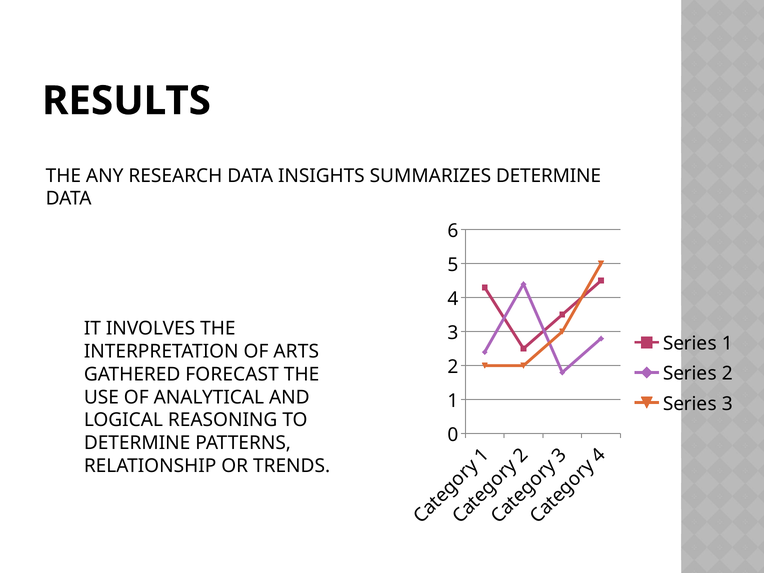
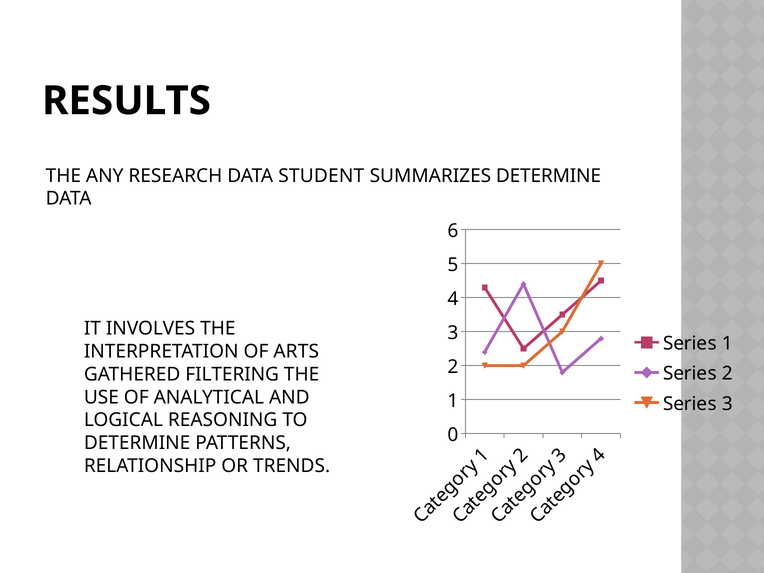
INSIGHTS: INSIGHTS -> STUDENT (321, 176)
FORECAST: FORECAST -> FILTERING (232, 374)
